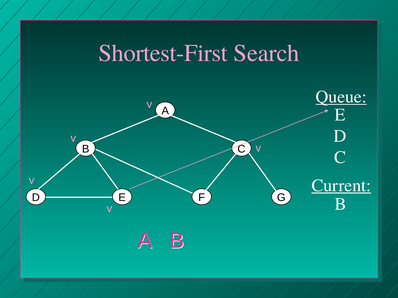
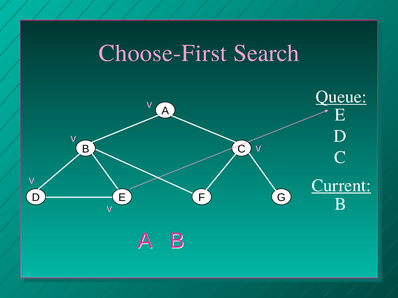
Shortest-First: Shortest-First -> Choose-First (163, 53)
